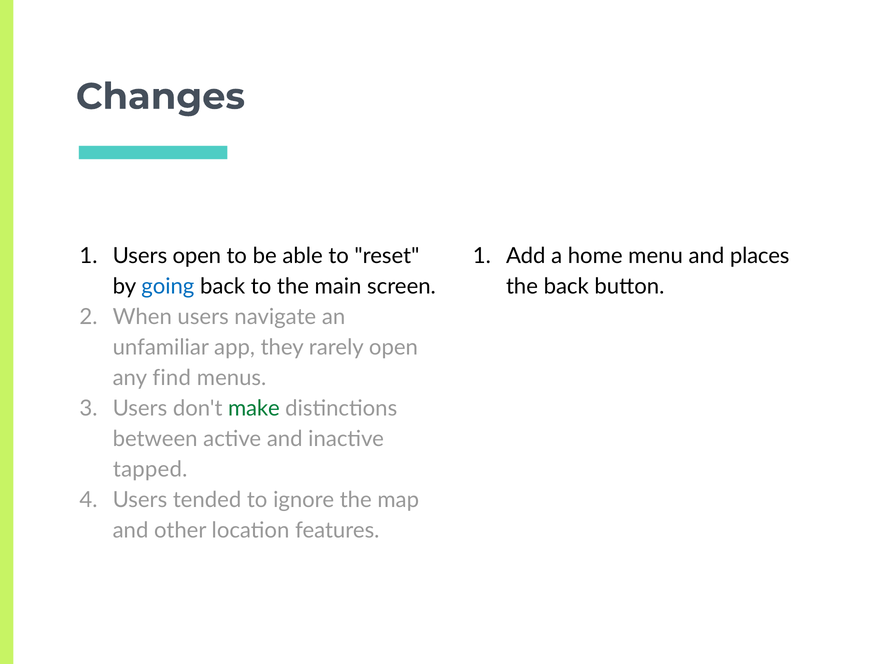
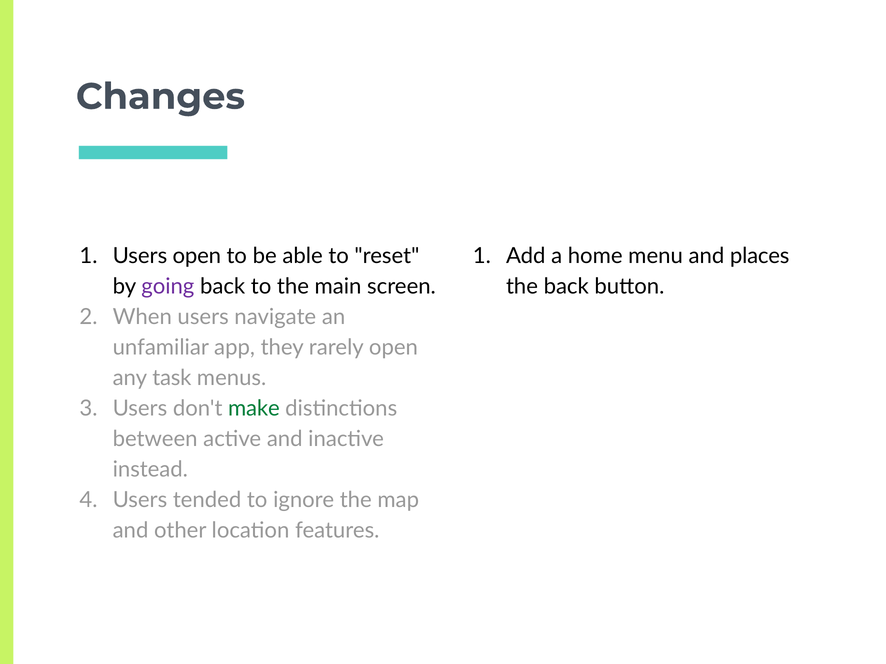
going colour: blue -> purple (168, 287)
find: find -> task (172, 378)
tapped: tapped -> instead (150, 470)
